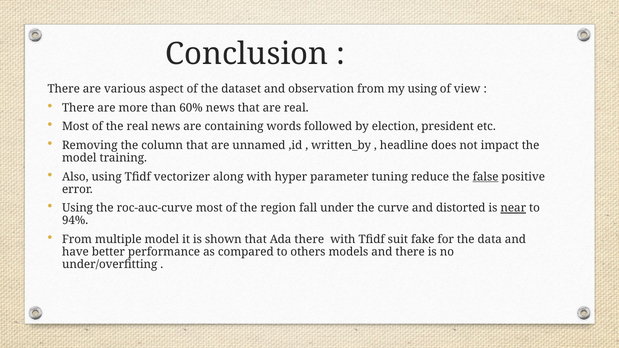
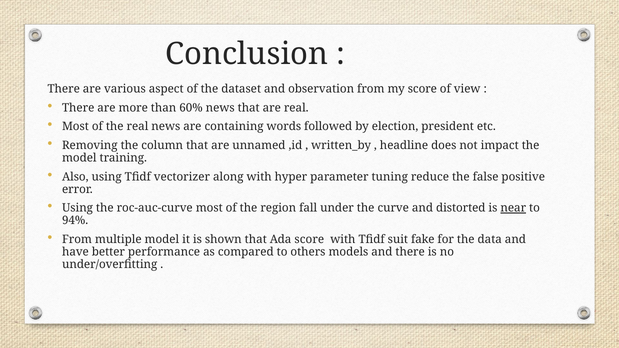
my using: using -> score (422, 89)
false underline: present -> none (486, 177)
Ada there: there -> score (309, 239)
